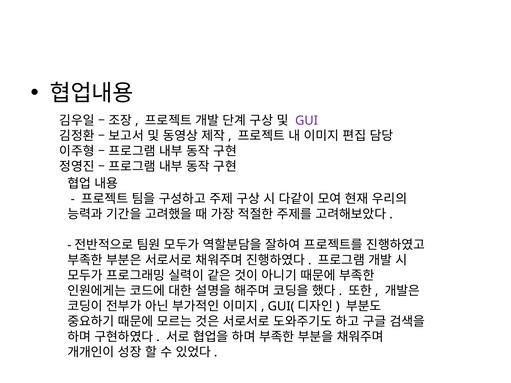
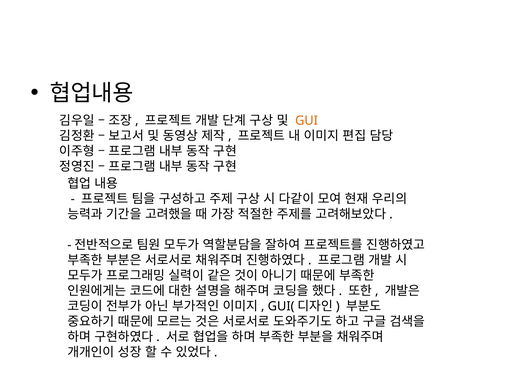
GUI colour: purple -> orange (307, 121)
